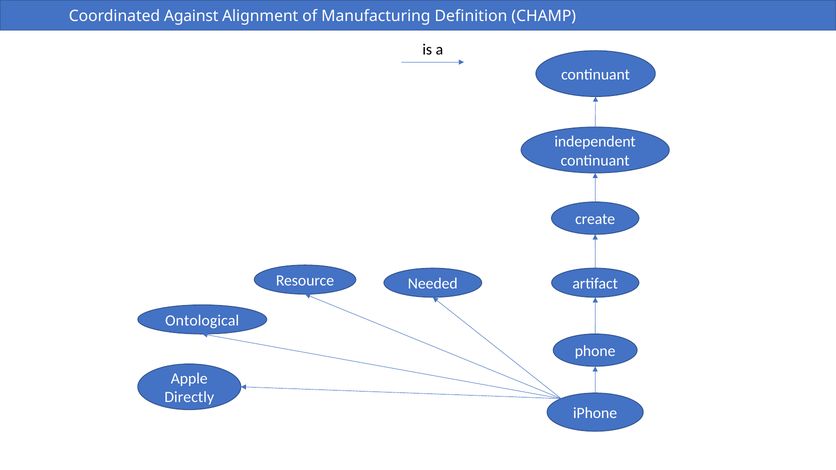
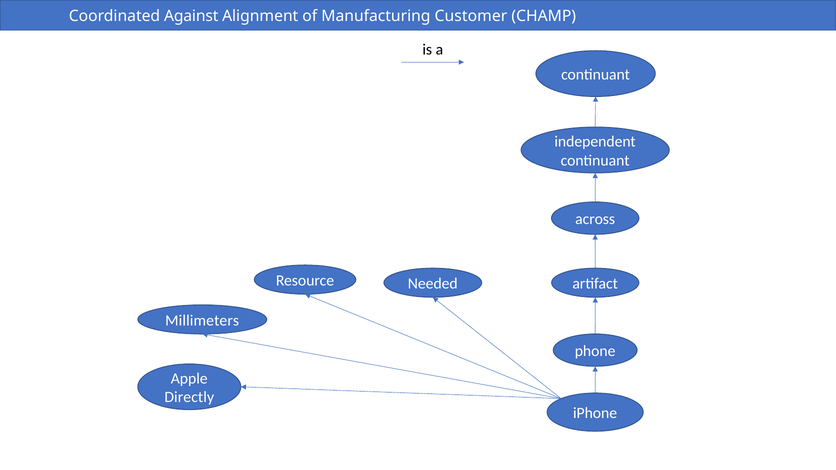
Definition: Definition -> Customer (471, 16)
create: create -> across (595, 219)
Ontological: Ontological -> Millimeters (202, 321)
